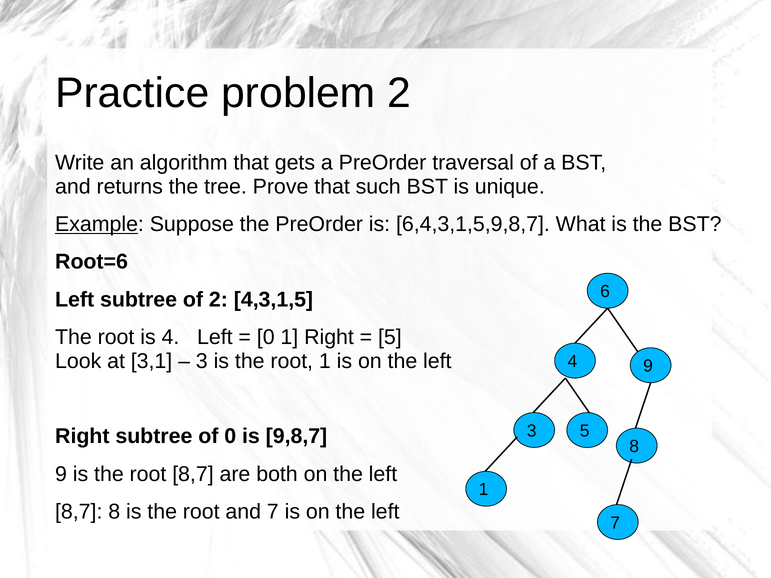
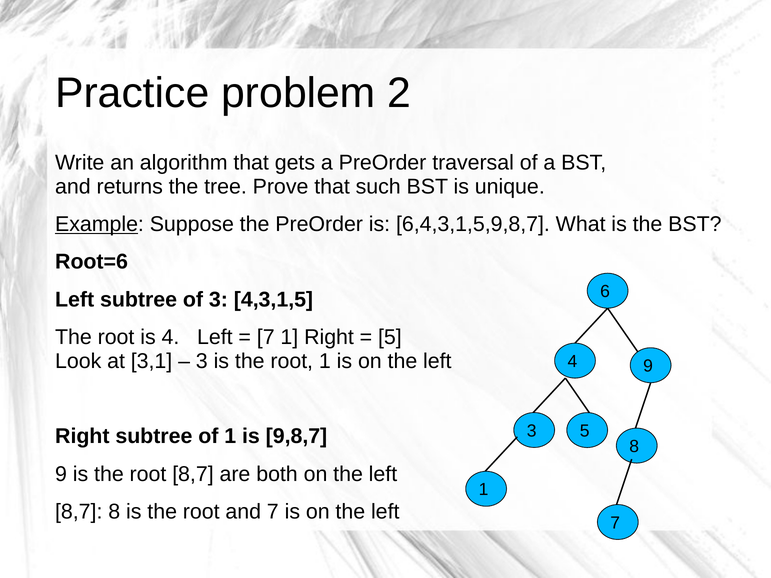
of 2: 2 -> 3 (218, 300)
0: 0 -> 7 (266, 337)
of 0: 0 -> 1 (230, 437)
